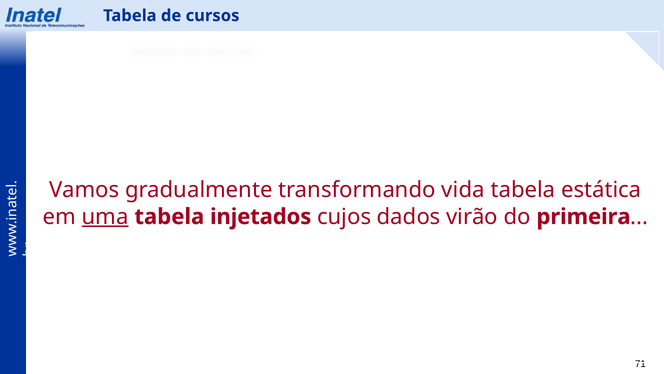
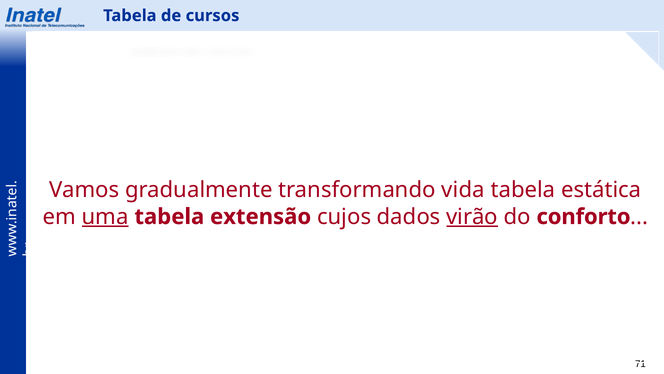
injetados: injetados -> extensão (261, 216)
virão underline: none -> present (472, 216)
primeira: primeira -> conforto (584, 216)
